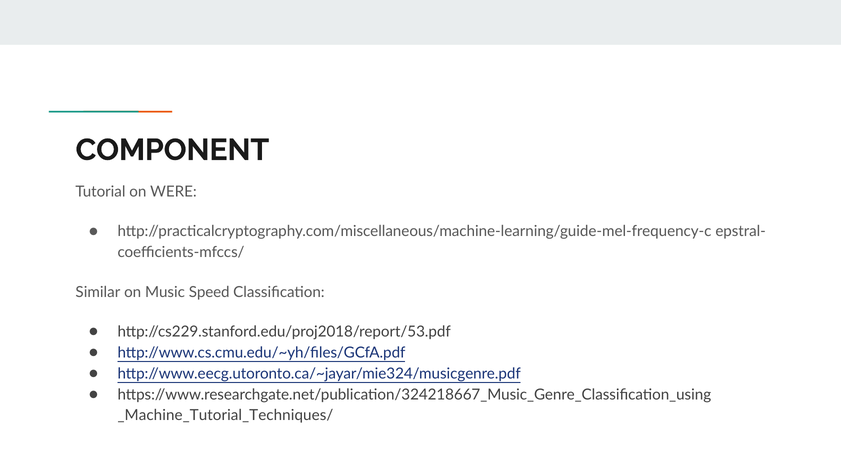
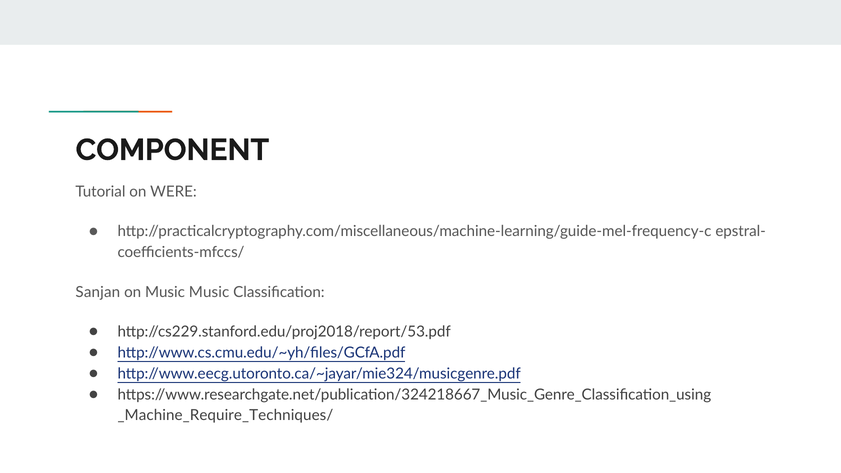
Similar: Similar -> Sanjan (98, 292)
Music Speed: Speed -> Music (209, 292)
_Machine_Tutorial_Techniques/: _Machine_Tutorial_Techniques/ -> _Machine_Require_Techniques/ (225, 416)
